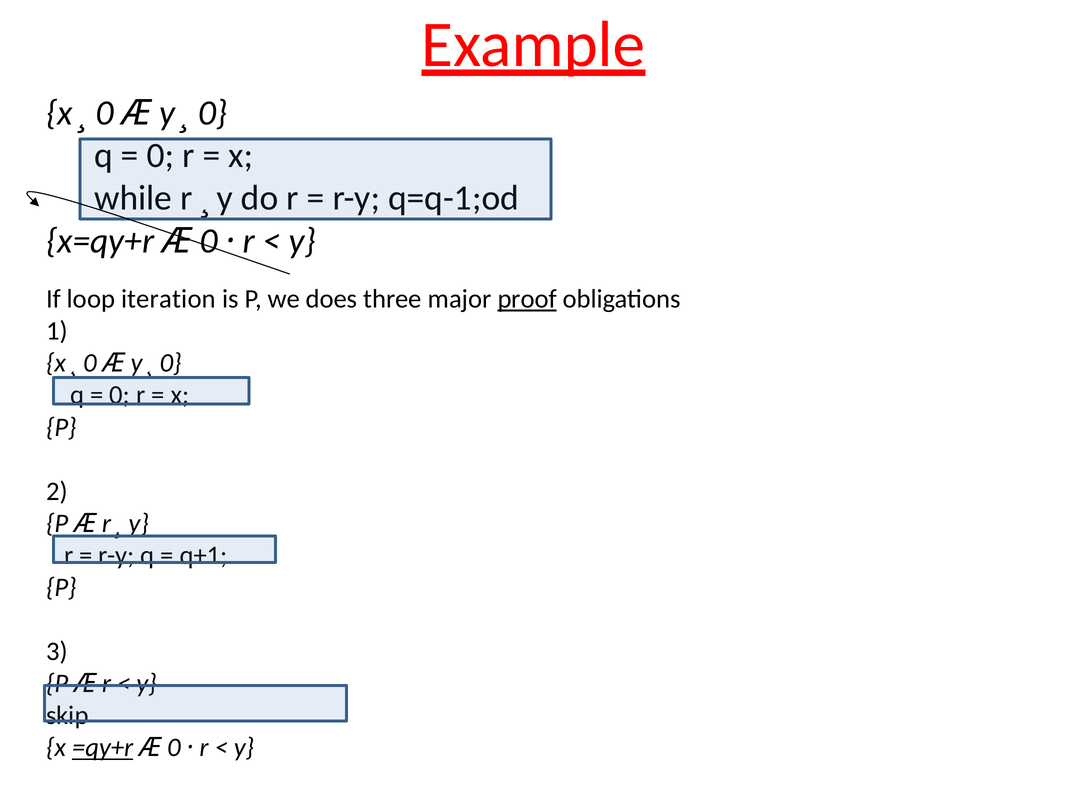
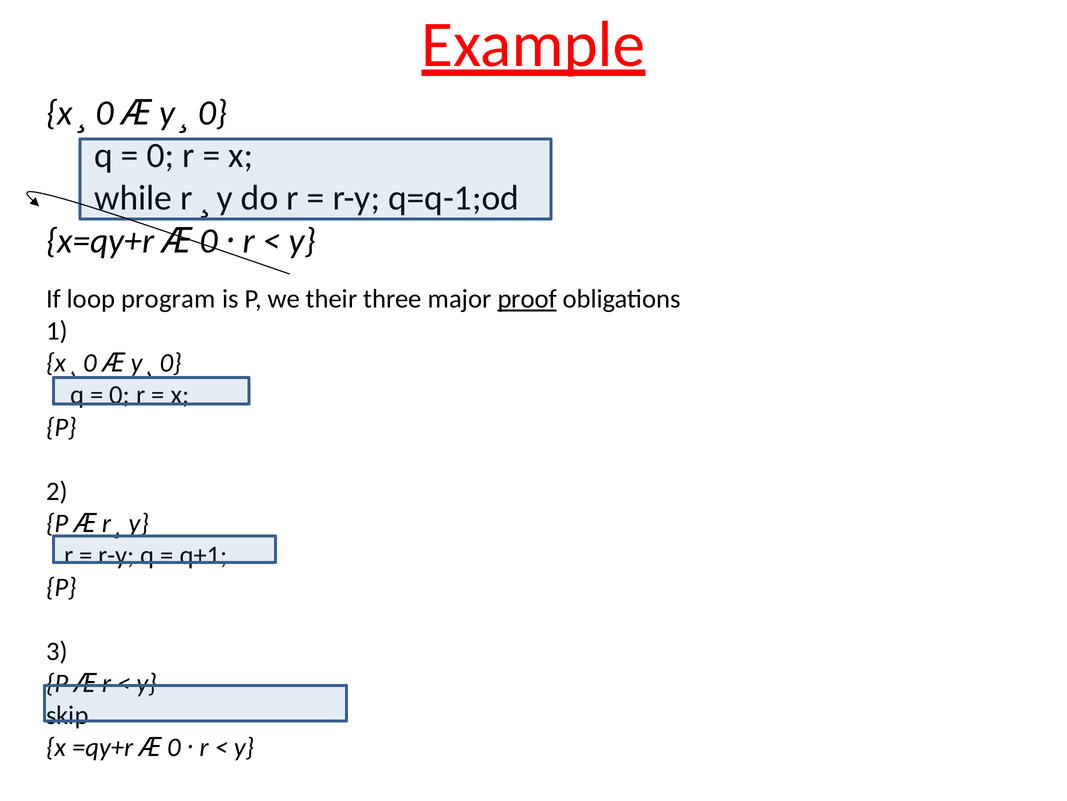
iteration: iteration -> program (168, 299)
does: does -> their (332, 299)
=qy+r underline: present -> none (103, 747)
